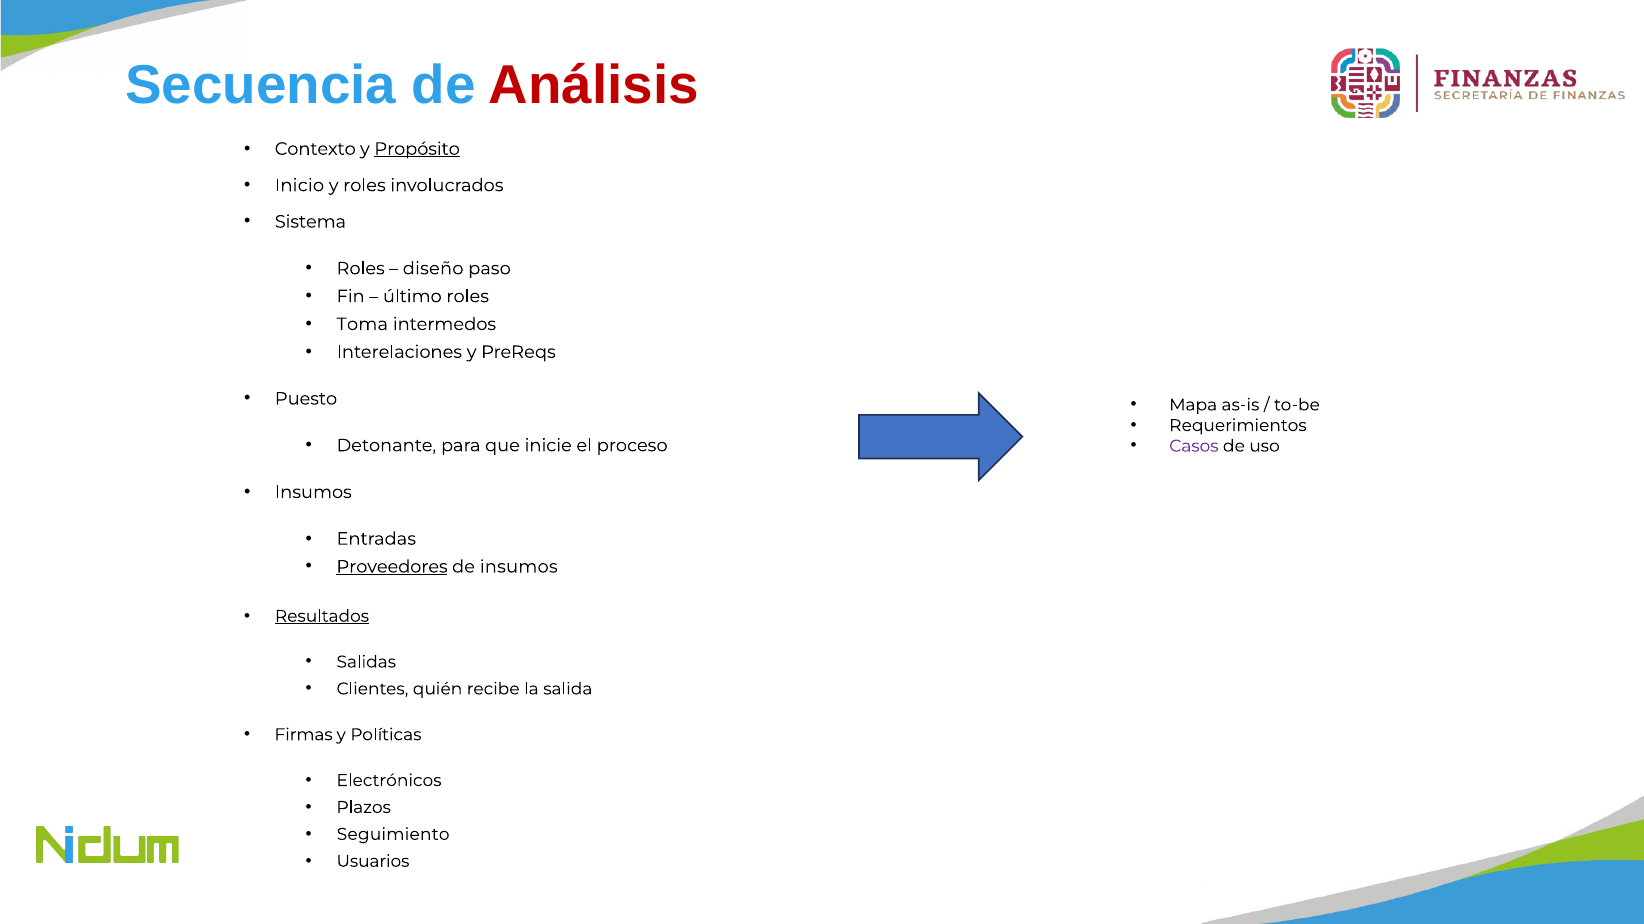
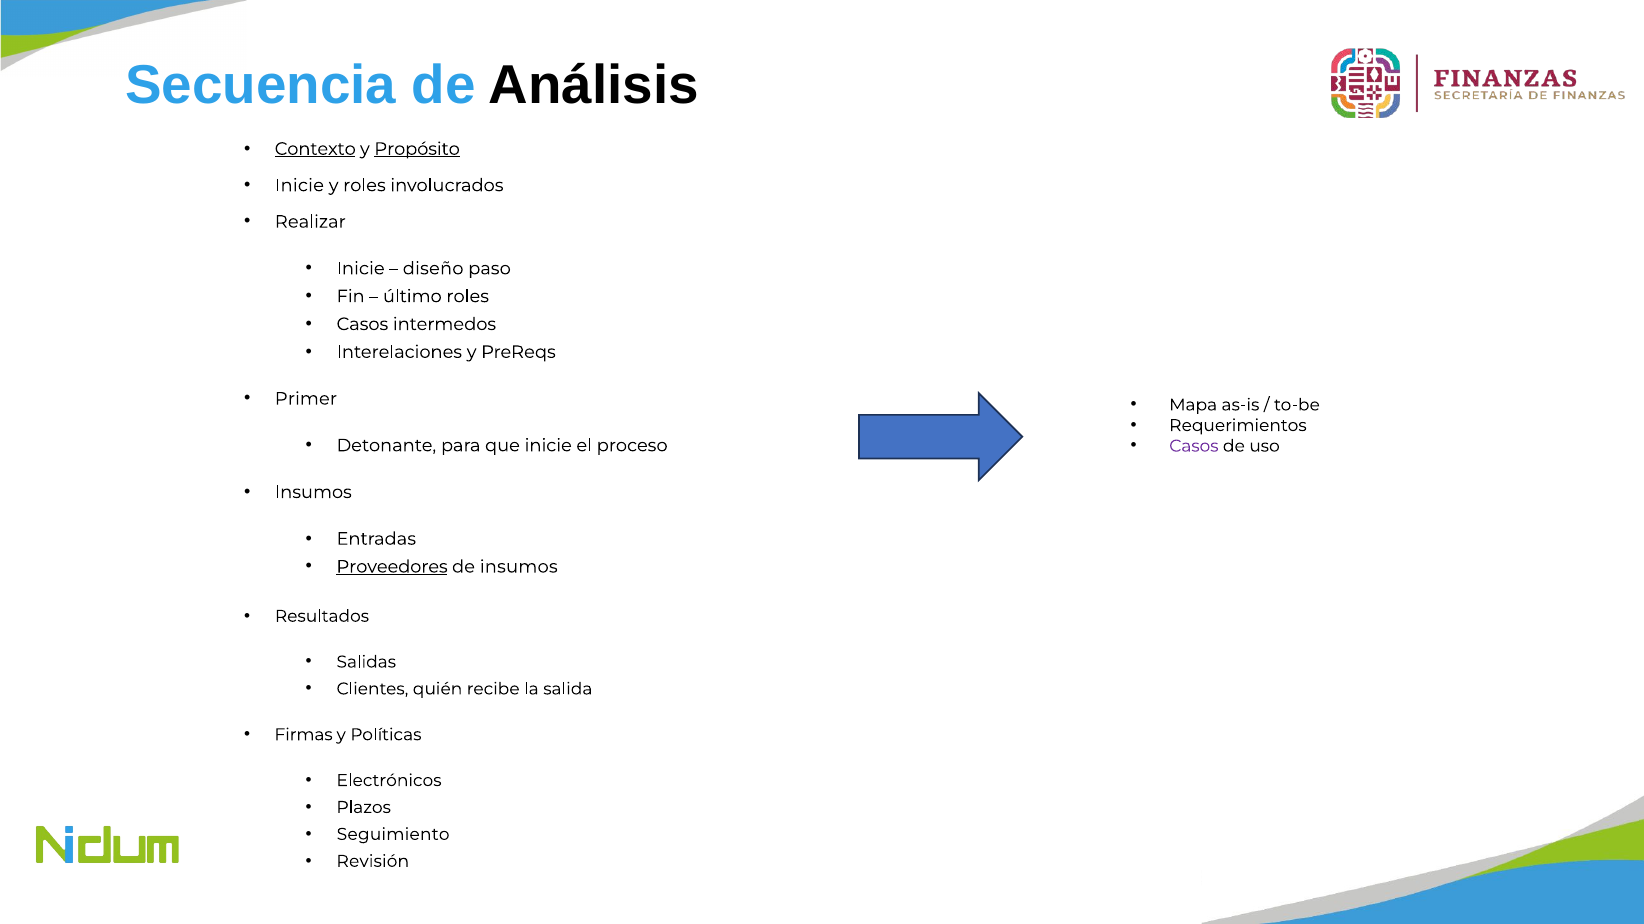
Análisis colour: red -> black (594, 85)
Contexto underline: none -> present (315, 149)
Inicio: Inicio -> Inicie (299, 185)
Sistema: Sistema -> Realizar (310, 222)
Roles: Roles -> Inicie (361, 269)
Toma: Toma -> Casos (362, 324)
Puesto: Puesto -> Primer (306, 399)
Resultados underline: present -> none (322, 617)
Usuarios: Usuarios -> Revisión (373, 862)
